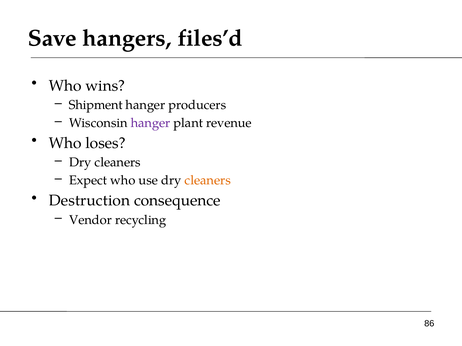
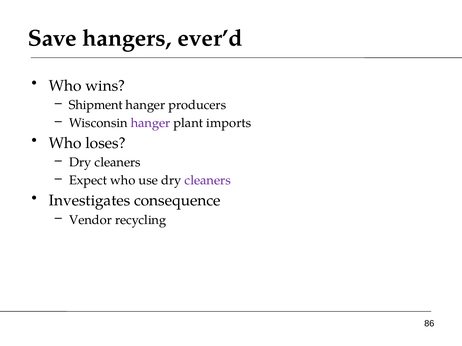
files’d: files’d -> ever’d (210, 38)
revenue: revenue -> imports (229, 123)
cleaners colour: orange -> purple (208, 181)
Destruction: Destruction -> Investigates (90, 201)
